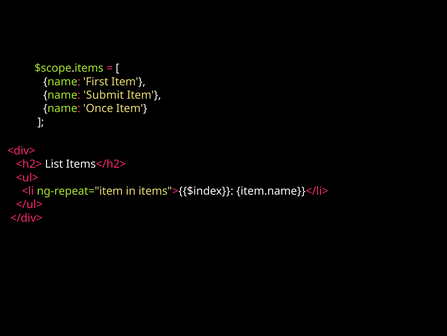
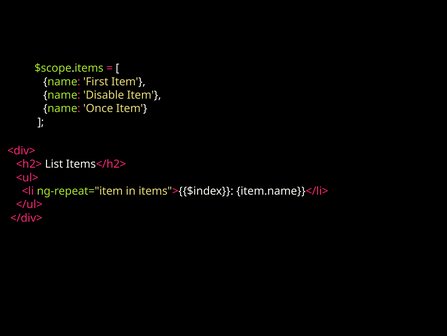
Submit: Submit -> Disable (104, 95)
